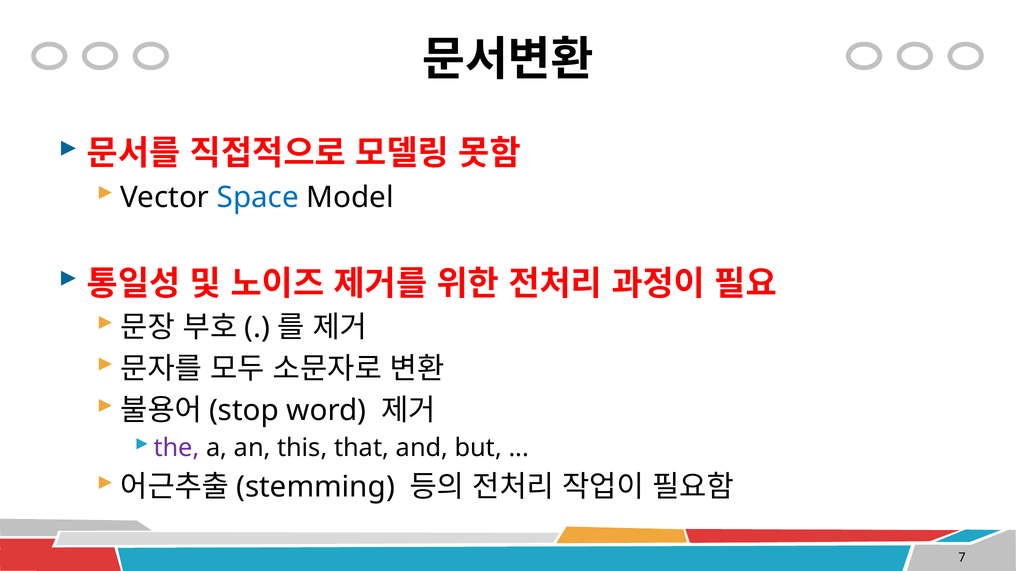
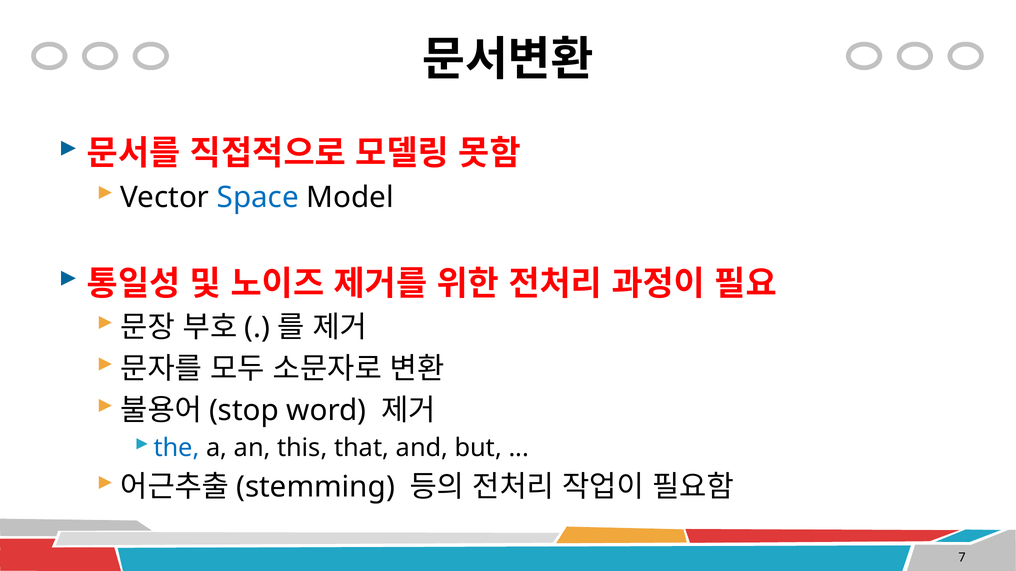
the colour: purple -> blue (177, 448)
